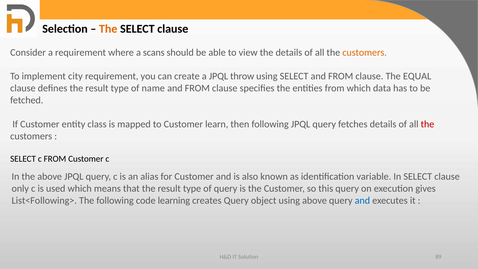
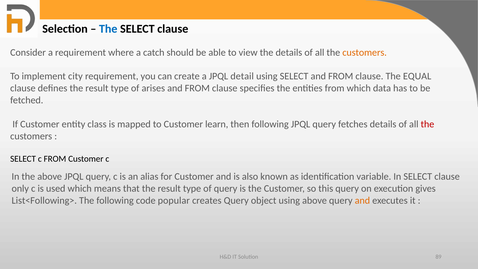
The colour: orange -> blue (108, 29)
scans: scans -> catch (154, 52)
throw: throw -> detail (242, 76)
name: name -> arises (153, 88)
learning: learning -> popular (174, 200)
and colour: blue -> orange (362, 200)
